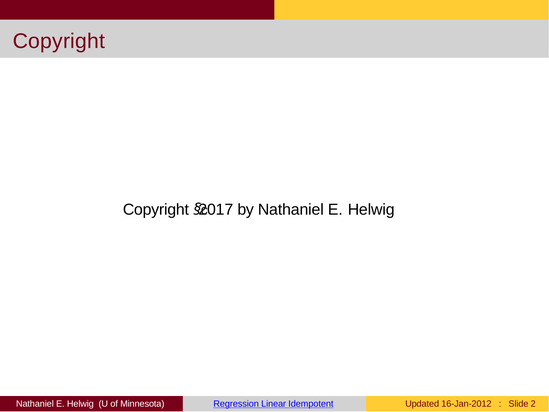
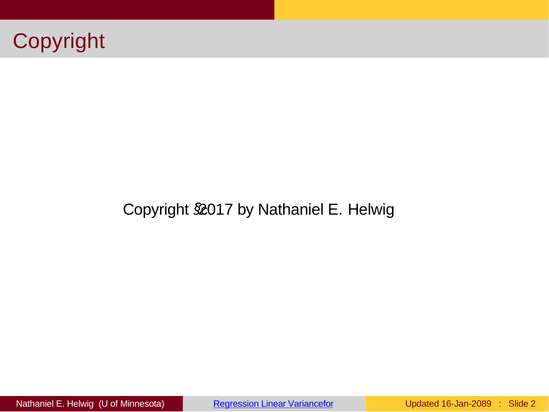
Idempotent: Idempotent -> Variancefor (311, 404)
16-Jan-2012: 16-Jan-2012 -> 16-Jan-2089 (466, 404)
